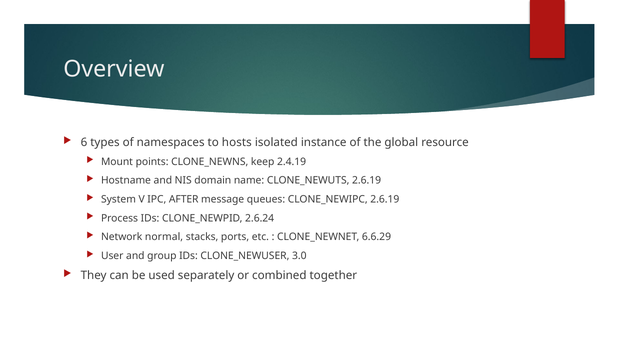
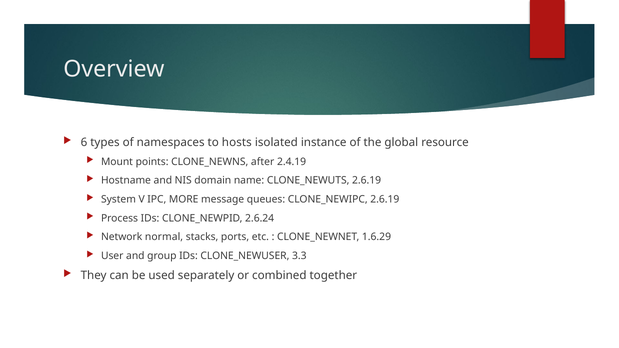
keep: keep -> after (263, 162)
AFTER: AFTER -> MORE (184, 199)
6.6.29: 6.6.29 -> 1.6.29 (376, 237)
3.0: 3.0 -> 3.3 (299, 256)
